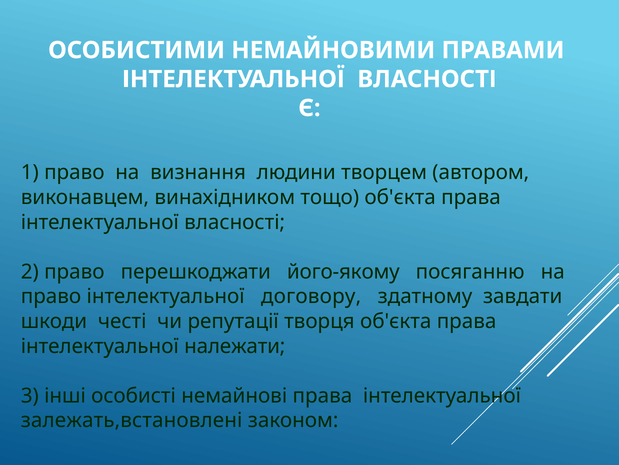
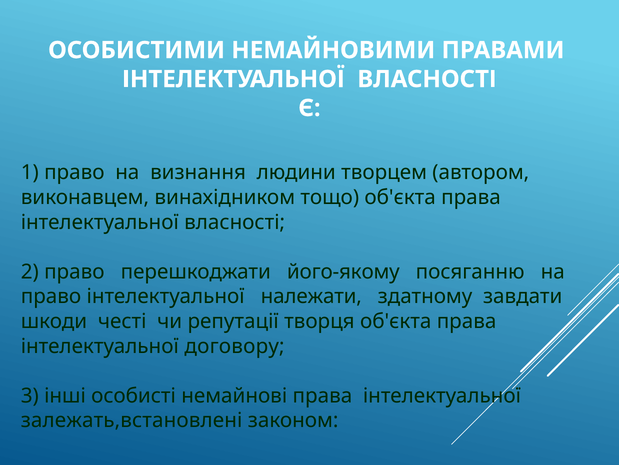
договору: договору -> належати (311, 296)
належати: належати -> договору (235, 346)
